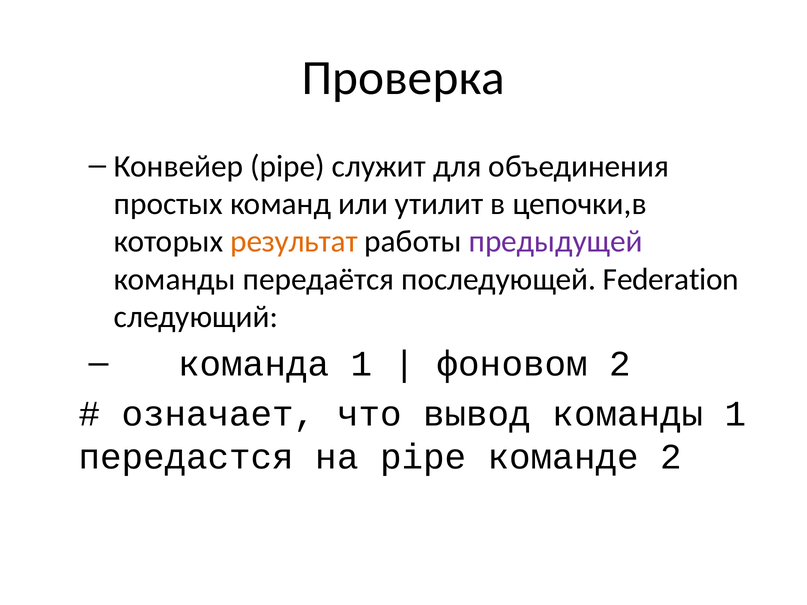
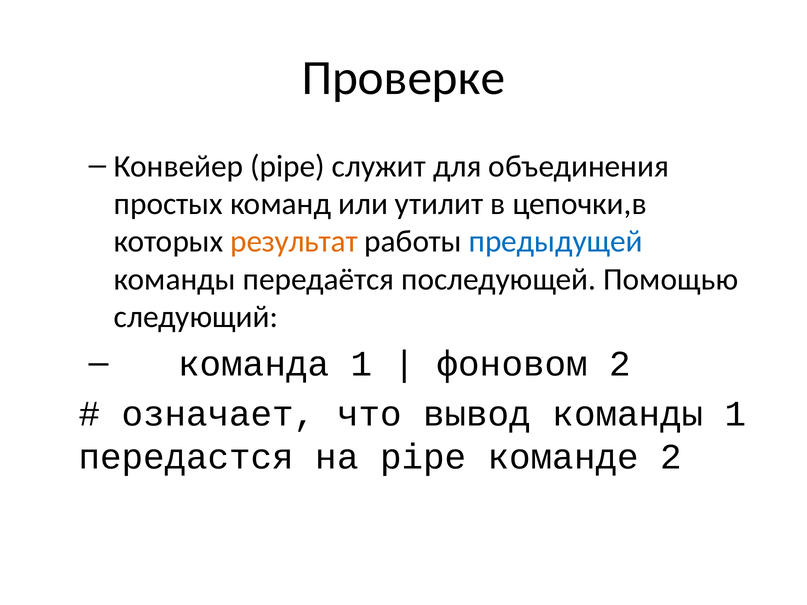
Проверка: Проверка -> Проверке (403, 78)
предыдущей colour: purple -> blue (556, 242)
Federation: Federation -> Помощью (671, 279)
